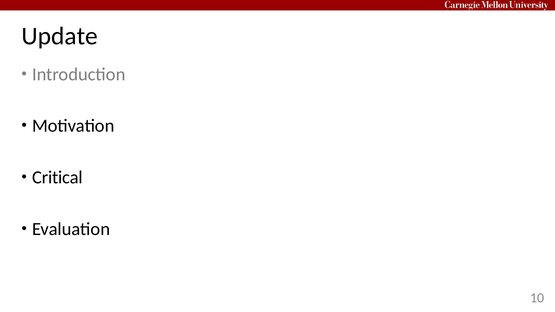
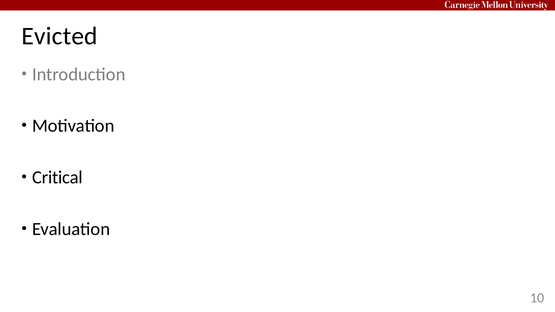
Update: Update -> Evicted (60, 36)
